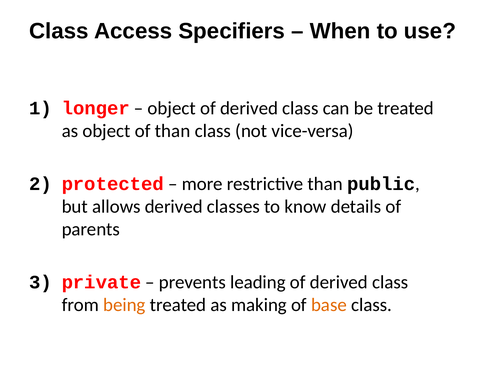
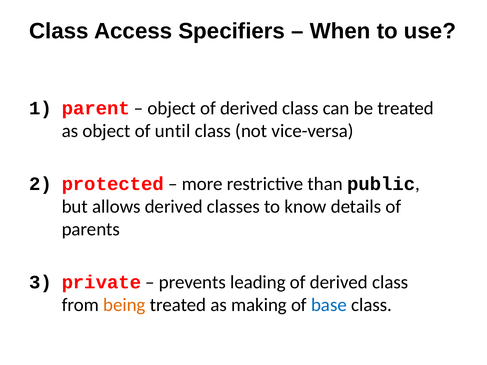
longer: longer -> parent (96, 108)
of than: than -> until (173, 131)
base colour: orange -> blue (329, 305)
